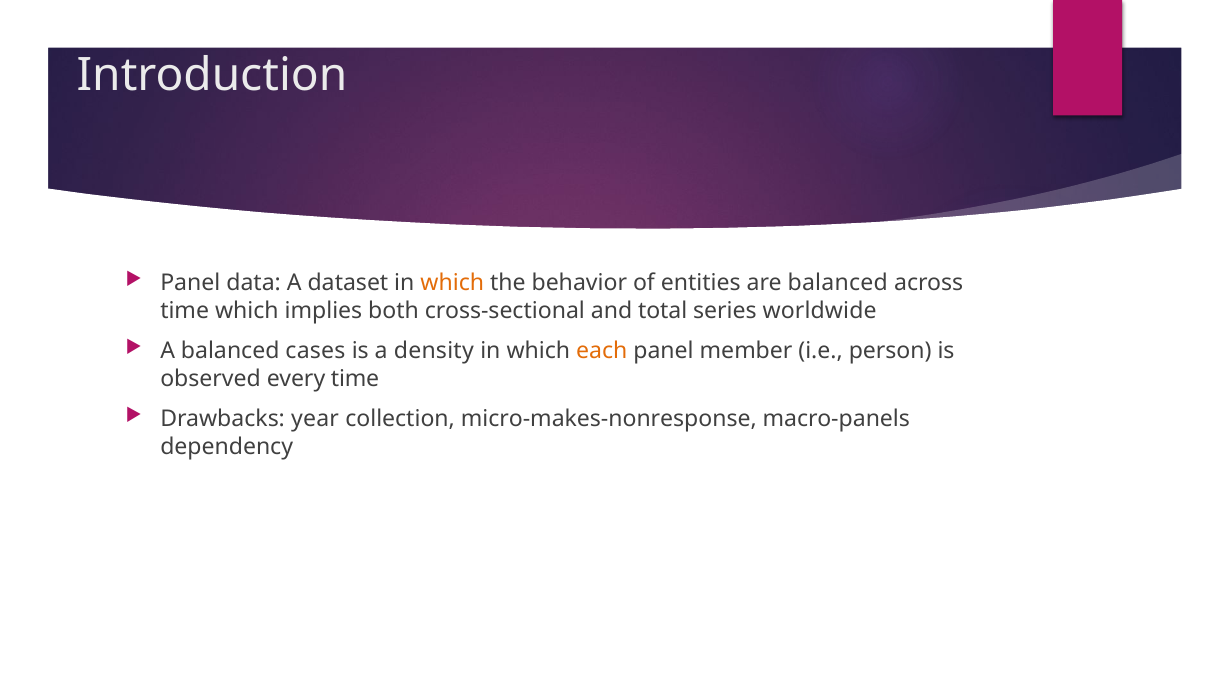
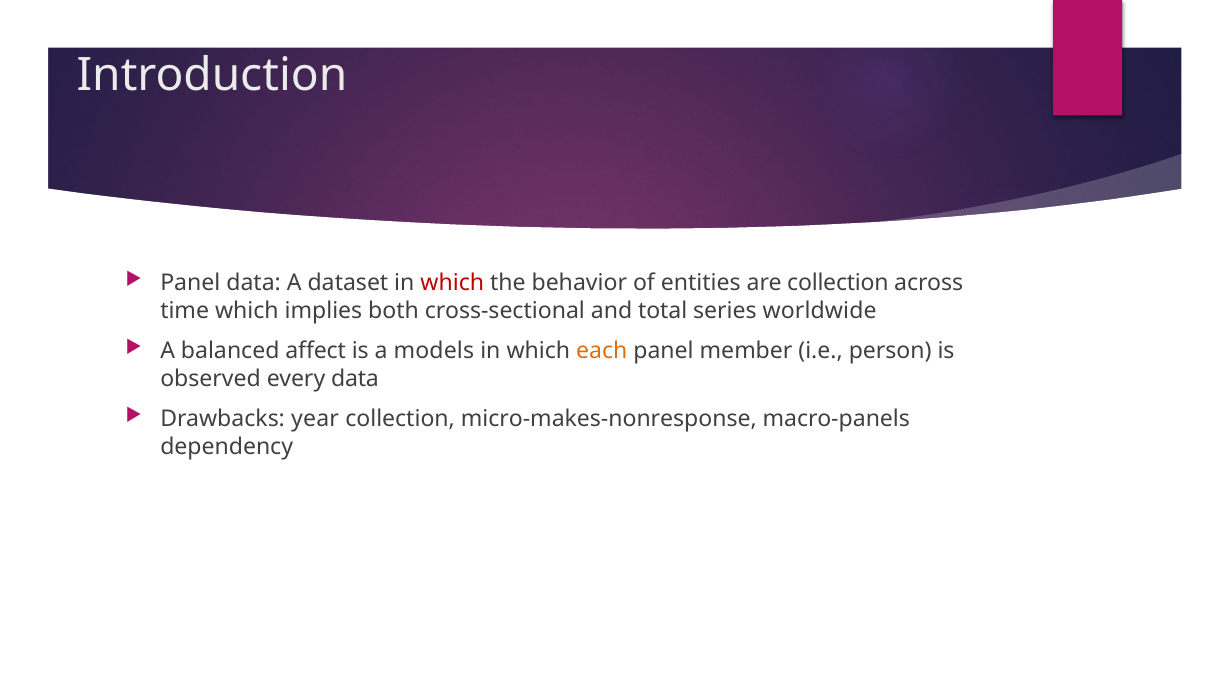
which colour: orange -> red (452, 283)
are balanced: balanced -> collection (838, 283)
cases: cases -> affect (316, 351)
density: density -> models (434, 351)
every time: time -> data (355, 379)
